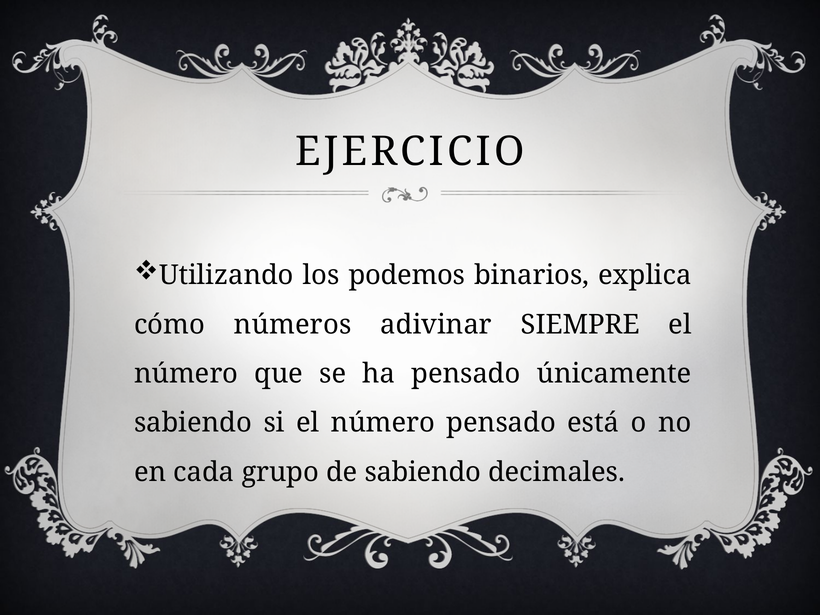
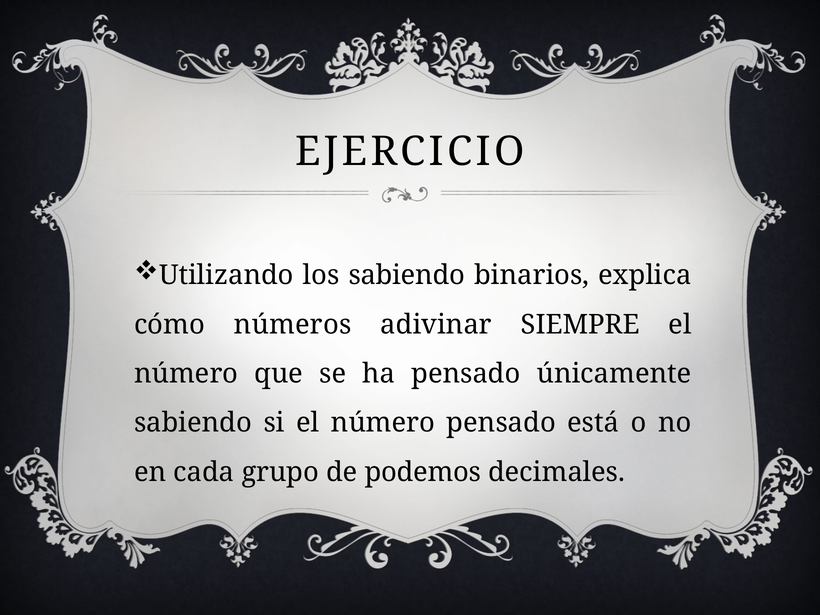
los podemos: podemos -> sabiendo (407, 275)
de sabiendo: sabiendo -> podemos (423, 472)
